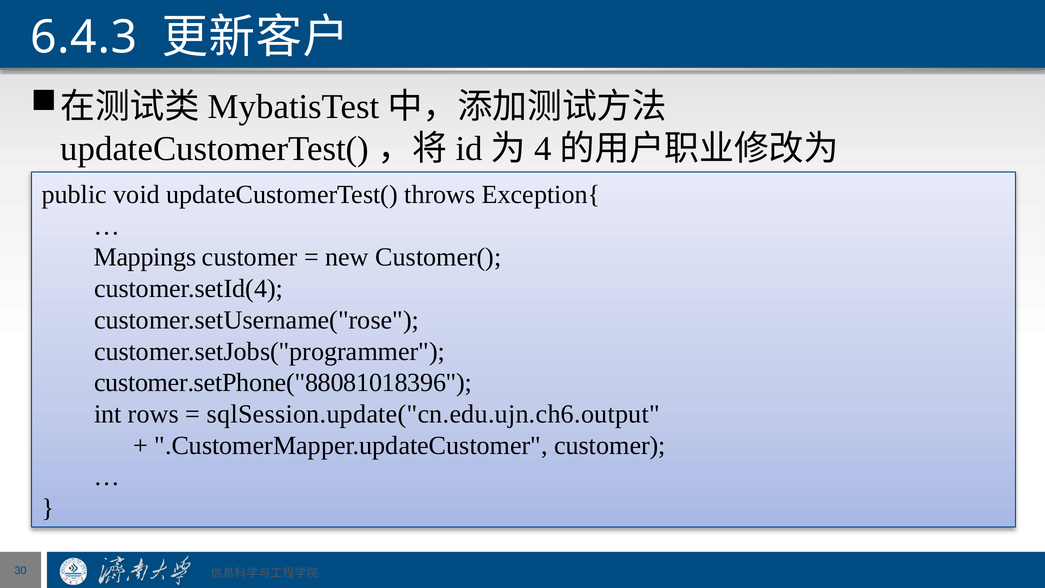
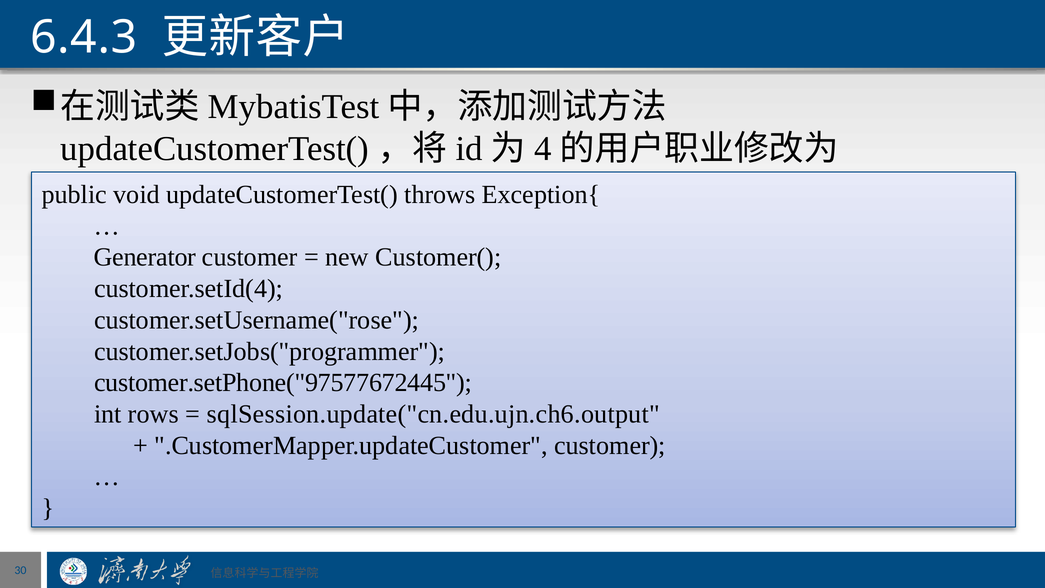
Mappings: Mappings -> Generator (145, 257)
customer.setPhone("88081018396: customer.setPhone("88081018396 -> customer.setPhone("97577672445 (283, 383)
